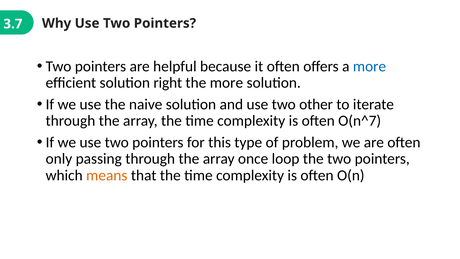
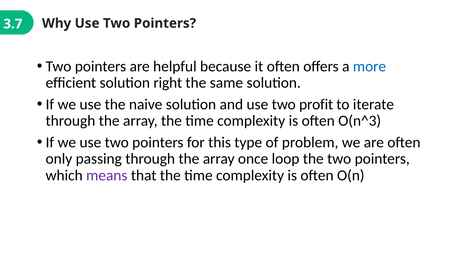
the more: more -> same (226, 83)
other: other -> profit (316, 104)
O(n^7: O(n^7 -> O(n^3 (360, 121)
means colour: orange -> purple (107, 175)
